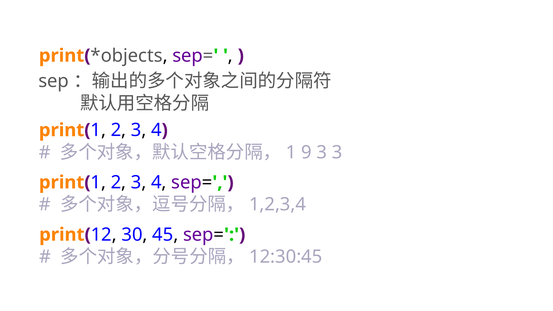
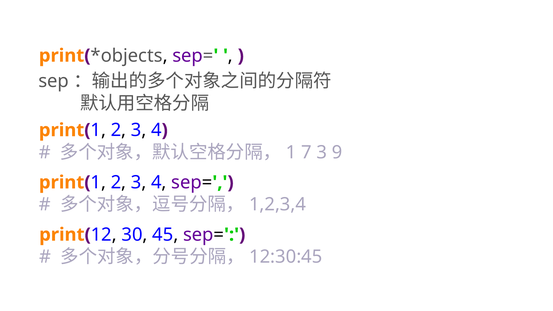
9: 9 -> 7 (306, 152)
3 3: 3 -> 9 (337, 152)
